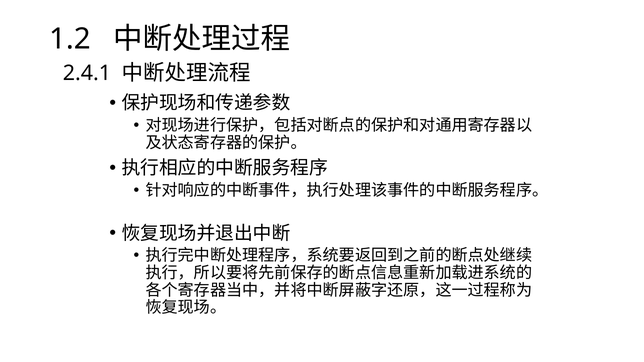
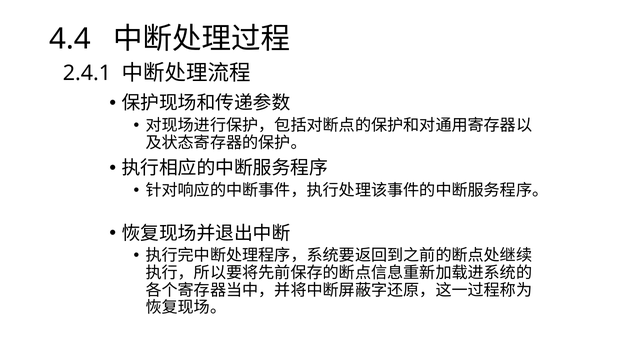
1.2: 1.2 -> 4.4 (70, 39)
